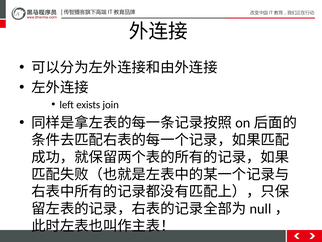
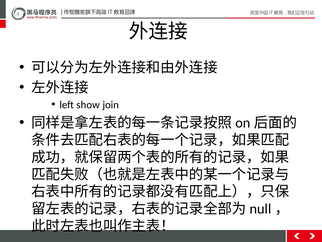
exists: exists -> show (88, 104)
